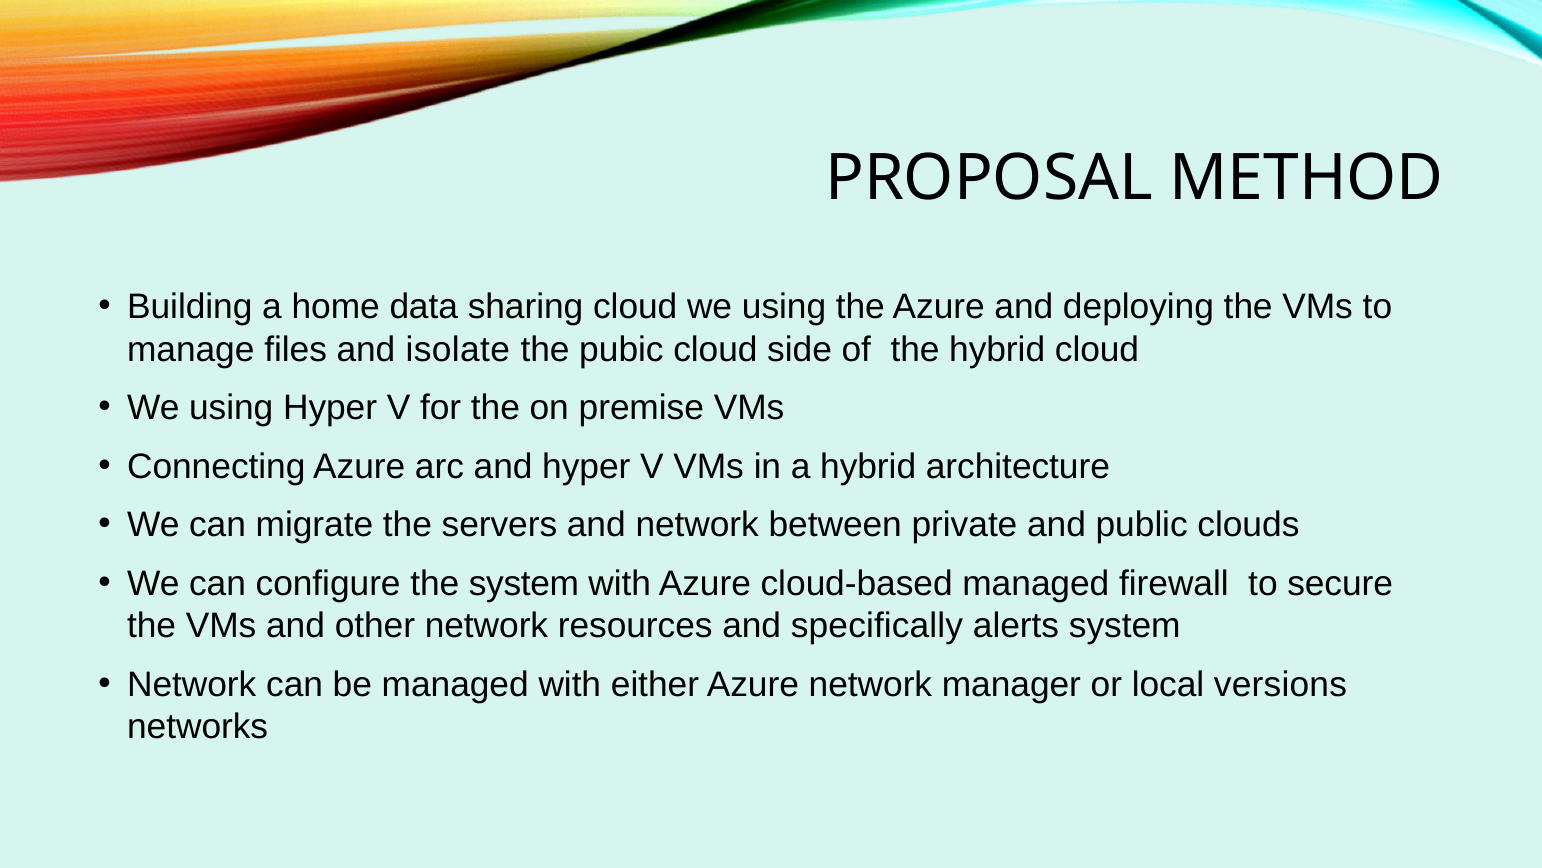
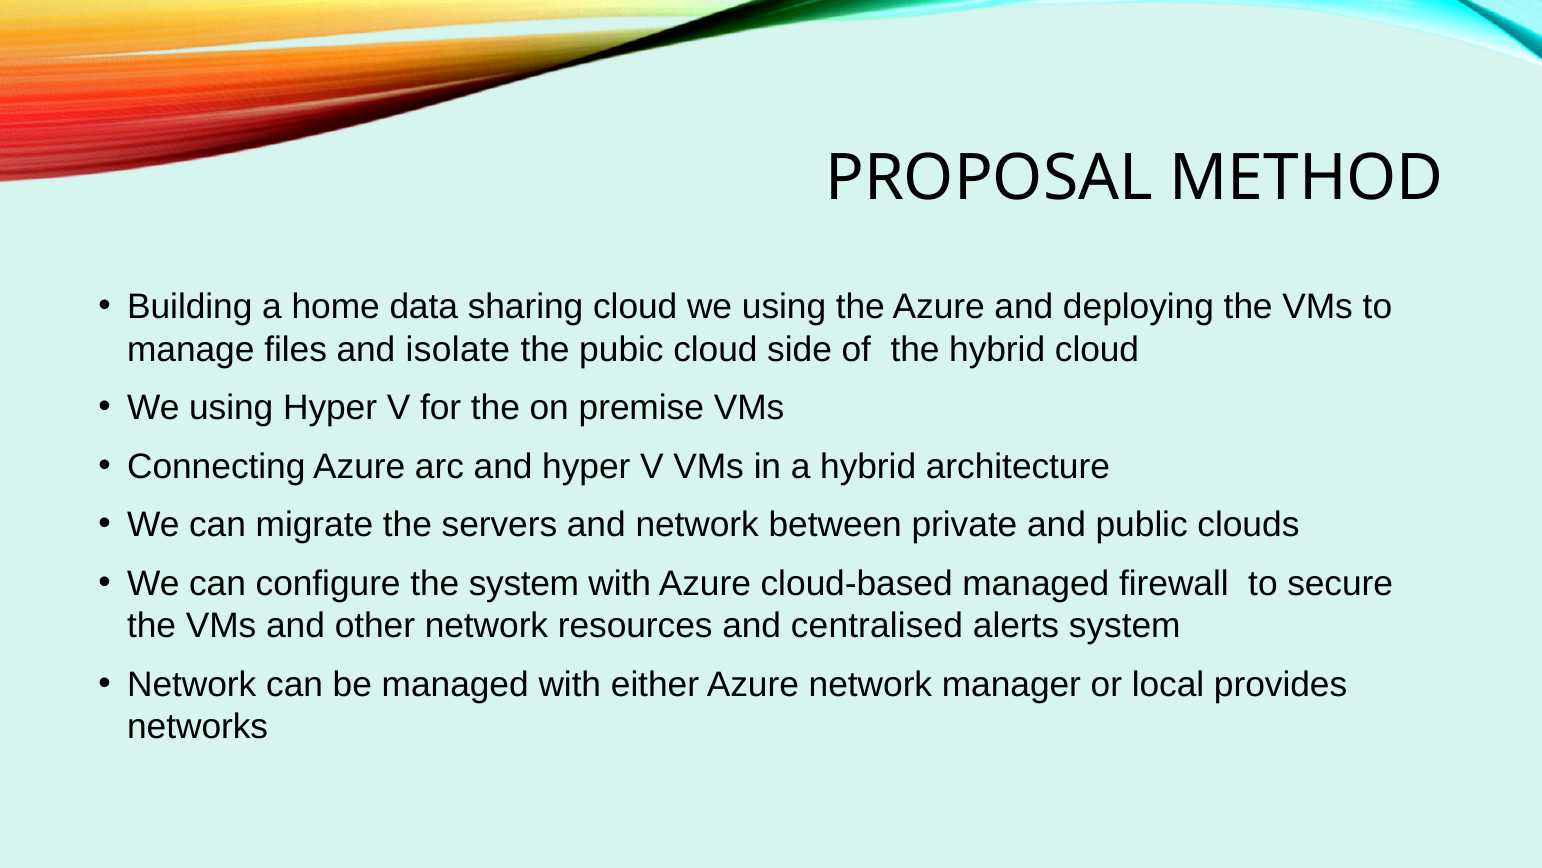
specifically: specifically -> centralised (877, 626)
versions: versions -> provides (1281, 684)
